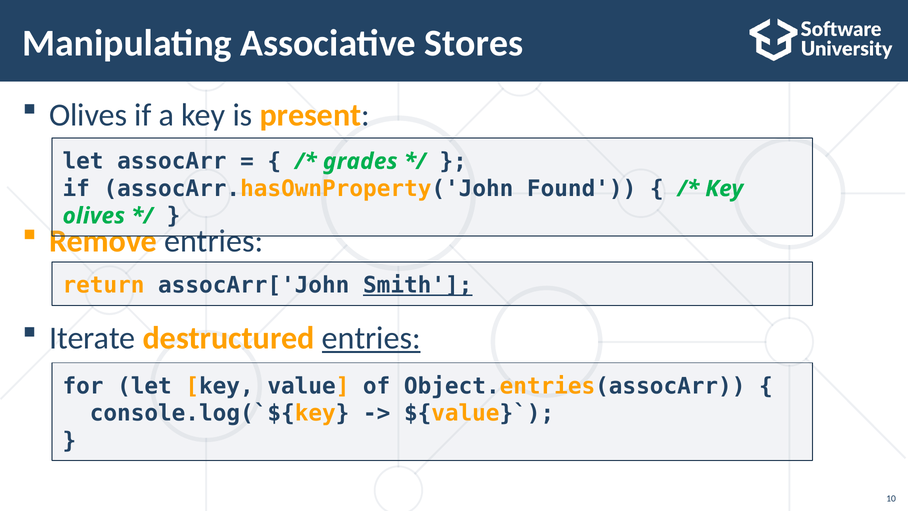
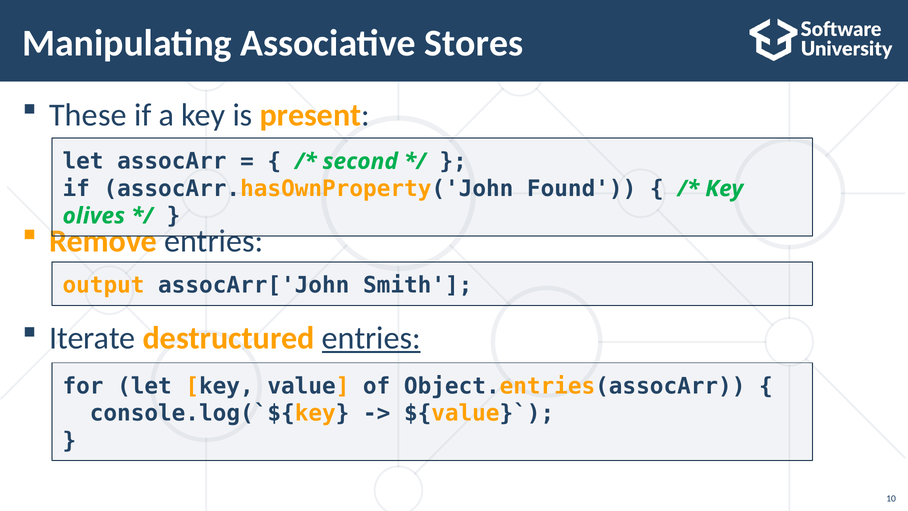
Olives: Olives -> These (88, 115)
grades: grades -> second (360, 161)
return: return -> output (104, 285)
Smith underline: present -> none (418, 285)
